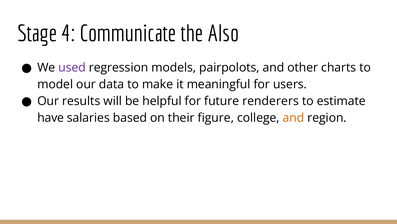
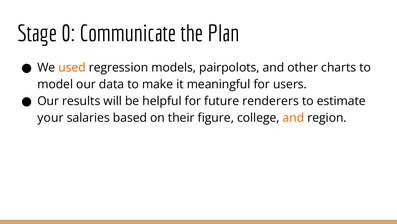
4: 4 -> 0 (68, 34)
Also: Also -> Plan (224, 34)
used colour: purple -> orange (72, 67)
have: have -> your (51, 118)
